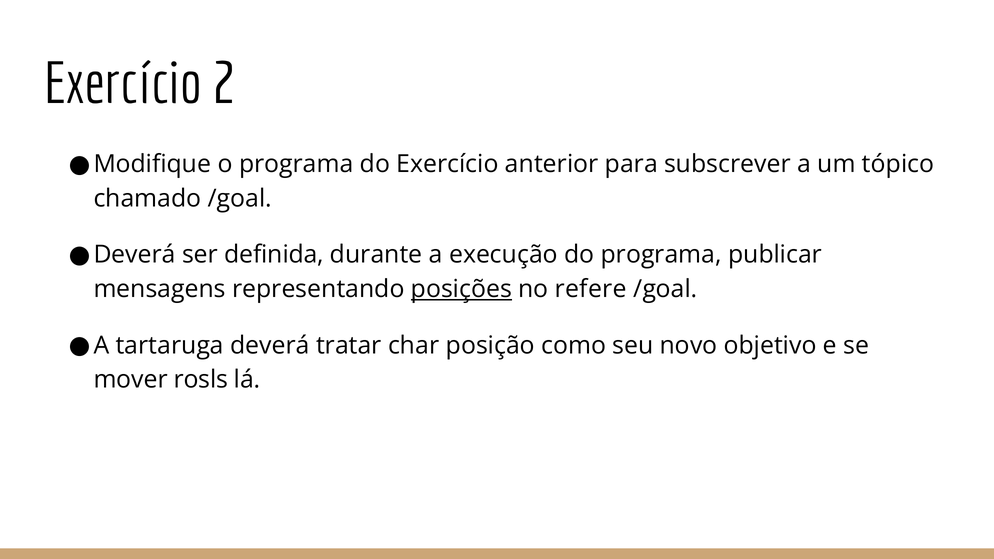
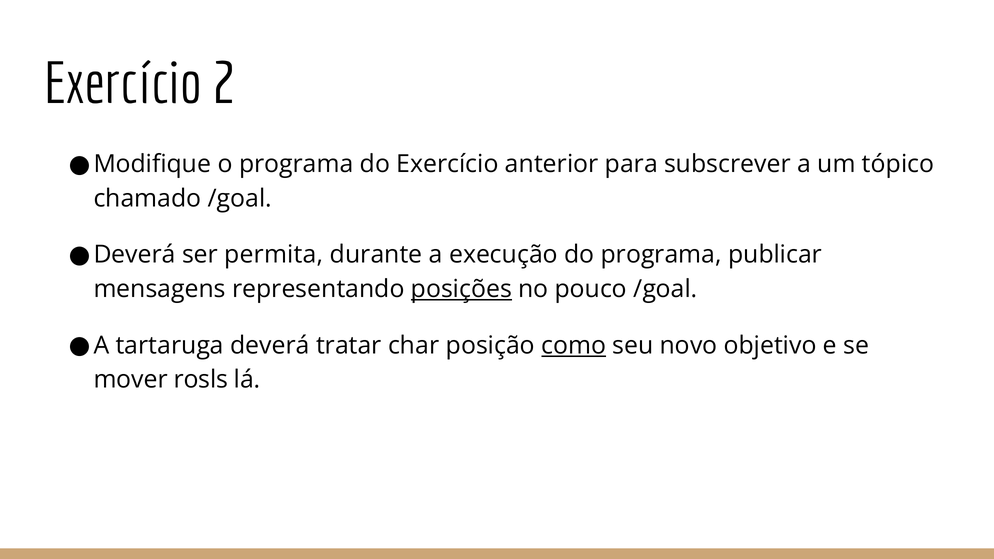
definida: definida -> permita (274, 255)
refere: refere -> pouco (591, 289)
como underline: none -> present (574, 345)
